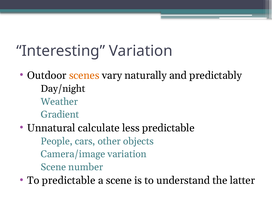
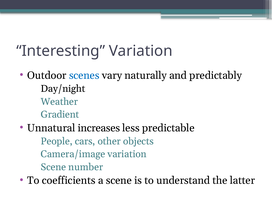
scenes colour: orange -> blue (84, 75)
calculate: calculate -> increases (99, 128)
To predictable: predictable -> coefficients (69, 180)
